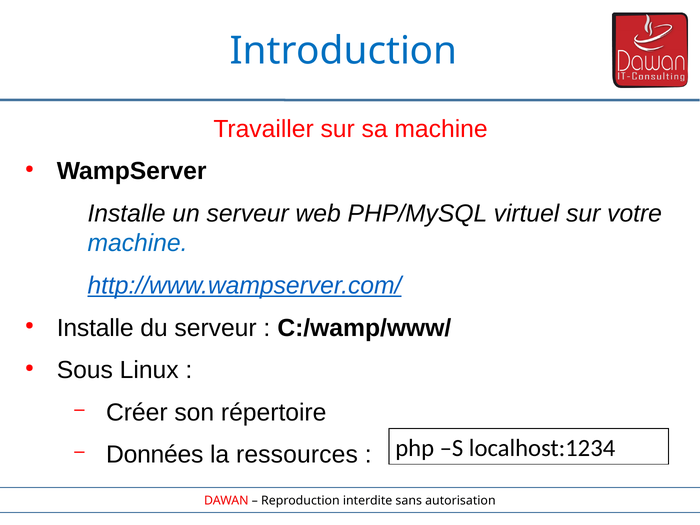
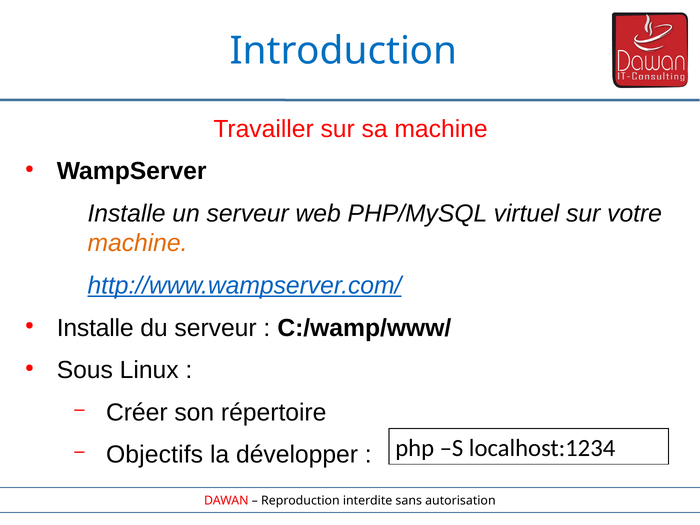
machine colour: blue -> orange (137, 243)
Données: Données -> Objectifs (155, 455)
ressources: ressources -> développer (297, 455)
